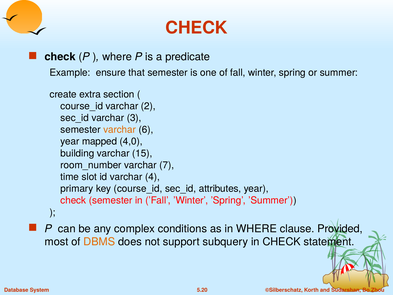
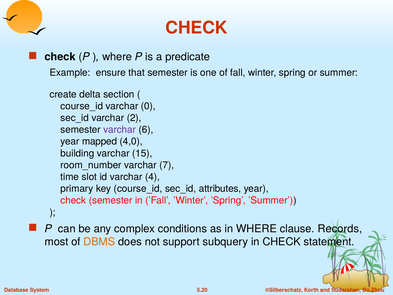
extra: extra -> delta (90, 94)
2: 2 -> 0 (148, 106)
3: 3 -> 2 (134, 118)
varchar colour: orange -> purple (120, 130)
Provided: Provided -> Records (340, 228)
